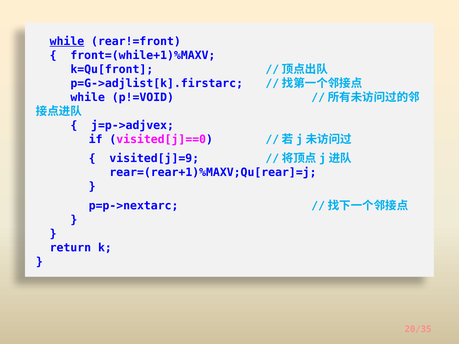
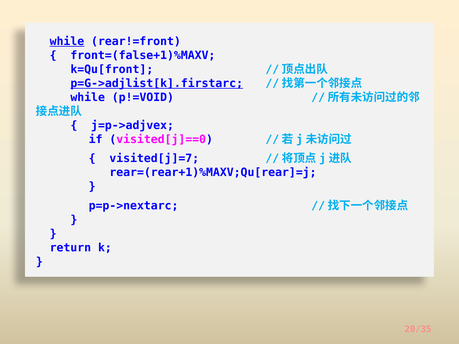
front=(while+1)%MAXV: front=(while+1)%MAXV -> front=(false+1)%MAXV (143, 55)
p=G->adjlist[k].firstarc underline: none -> present (157, 83)
visited[j]=9: visited[j]=9 -> visited[j]=7 (154, 159)
